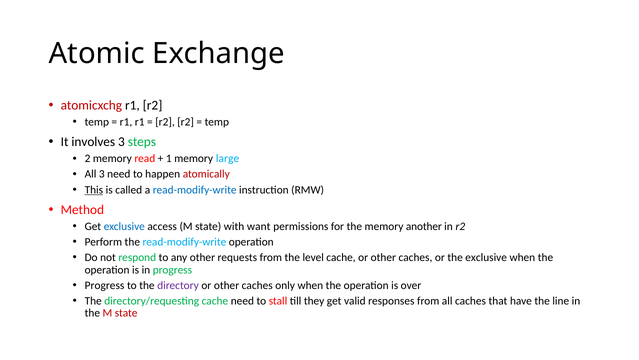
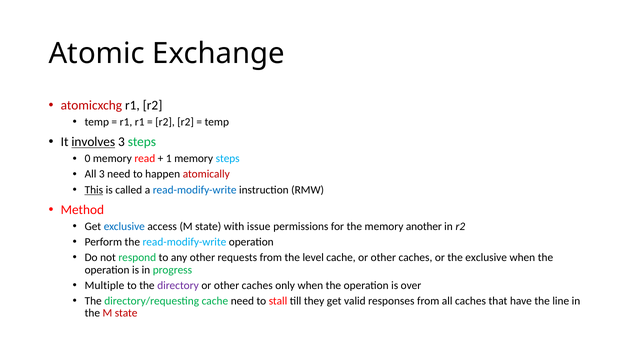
involves underline: none -> present (93, 142)
2: 2 -> 0 (88, 158)
memory large: large -> steps (228, 158)
want: want -> issue (259, 226)
Progress: Progress -> Multiple (105, 285)
